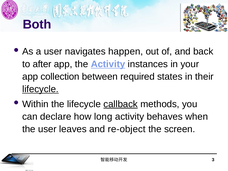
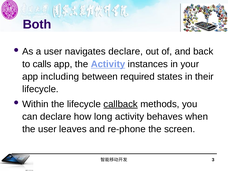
navigates happen: happen -> declare (126, 52)
after: after -> calls (42, 64)
collection: collection -> including (60, 77)
lifecycle underline: present -> none (40, 89)
re-object: re-object -> re-phone (127, 129)
